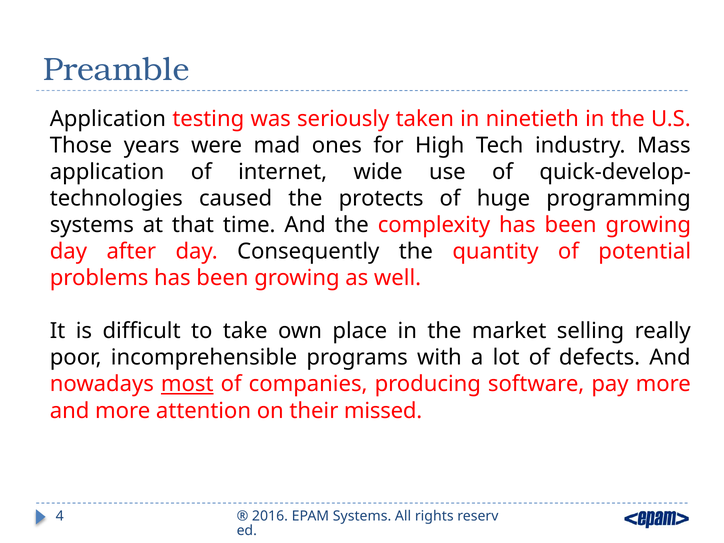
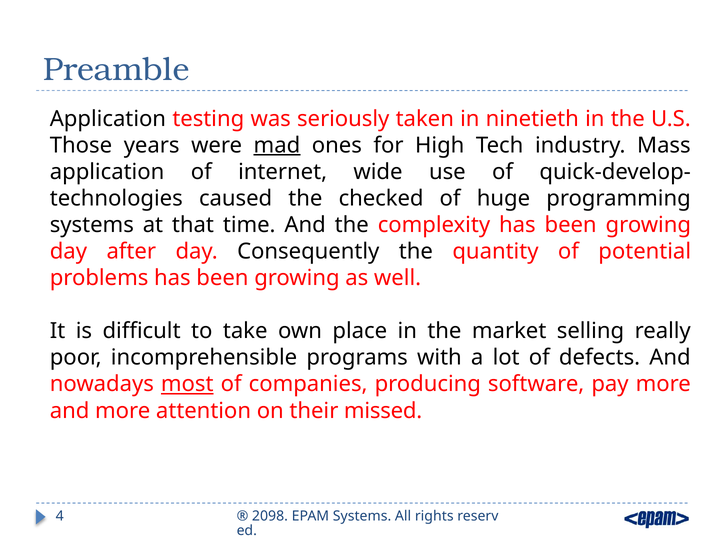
mad underline: none -> present (277, 145)
protects: protects -> checked (381, 198)
2016: 2016 -> 2098 (270, 516)
